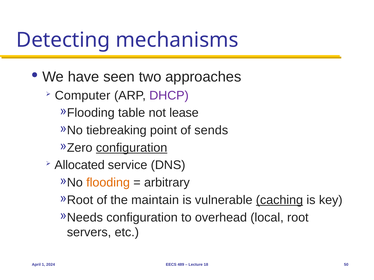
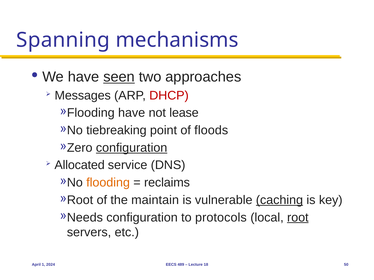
Detecting: Detecting -> Spanning (63, 40)
seen underline: none -> present (119, 77)
Computer: Computer -> Messages (83, 96)
DHCP colour: purple -> red (169, 96)
table: table -> have (132, 113)
sends: sends -> floods (211, 131)
arbitrary: arbitrary -> reclaims (167, 183)
overhead: overhead -> protocols (221, 218)
root underline: none -> present (298, 218)
